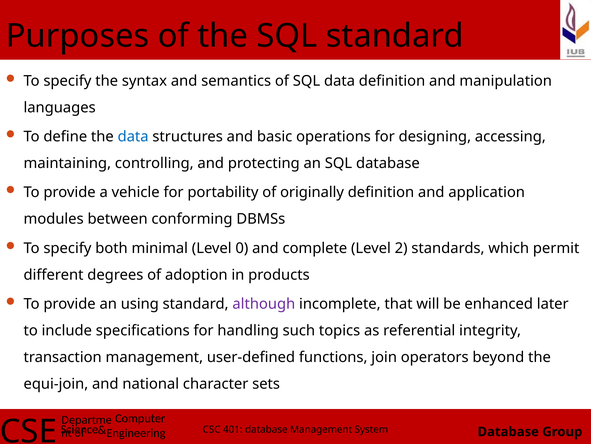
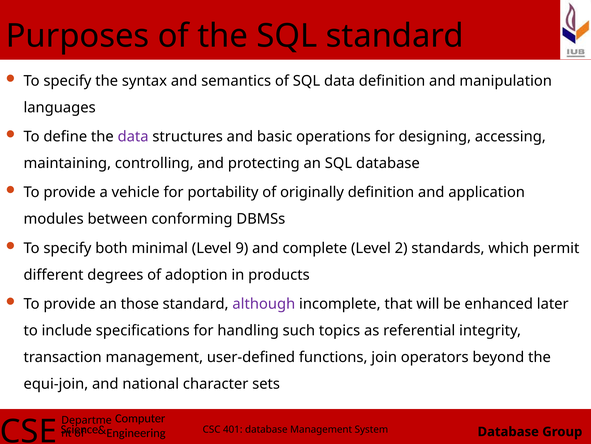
data colour: blue -> purple (133, 136)
0: 0 -> 9 (242, 248)
using: using -> those (140, 303)
